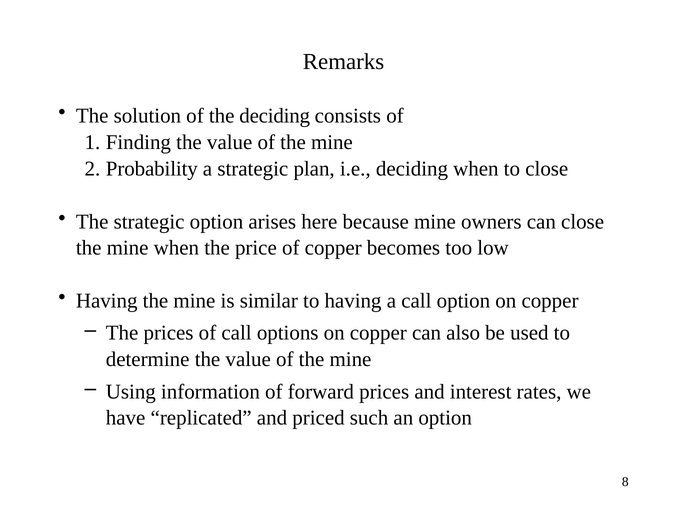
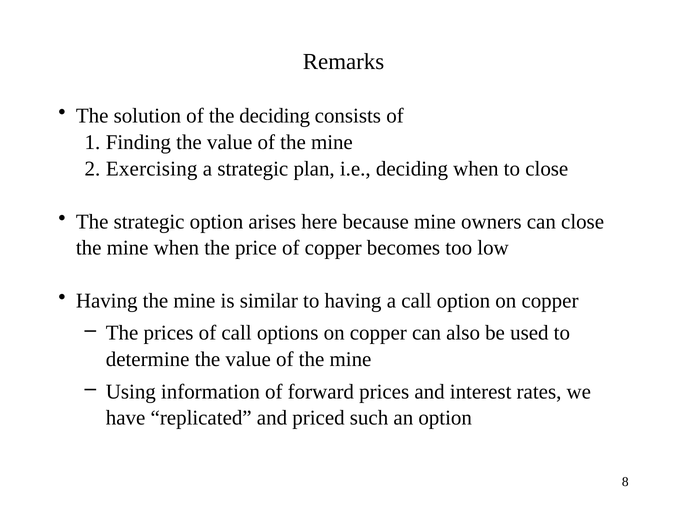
Probability: Probability -> Exercising (152, 169)
